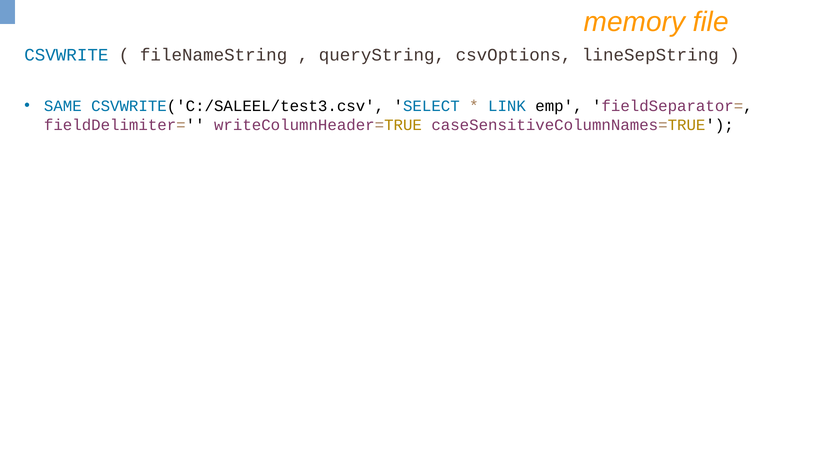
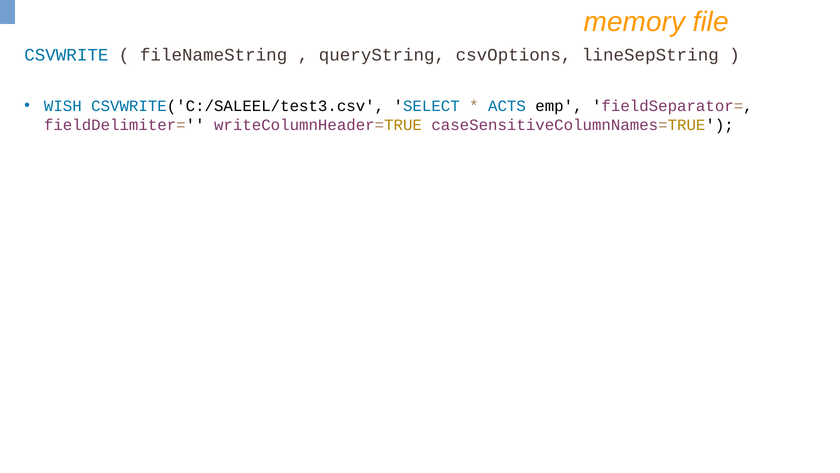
SAME: SAME -> WISH (63, 106)
LINK: LINK -> ACTS (507, 106)
